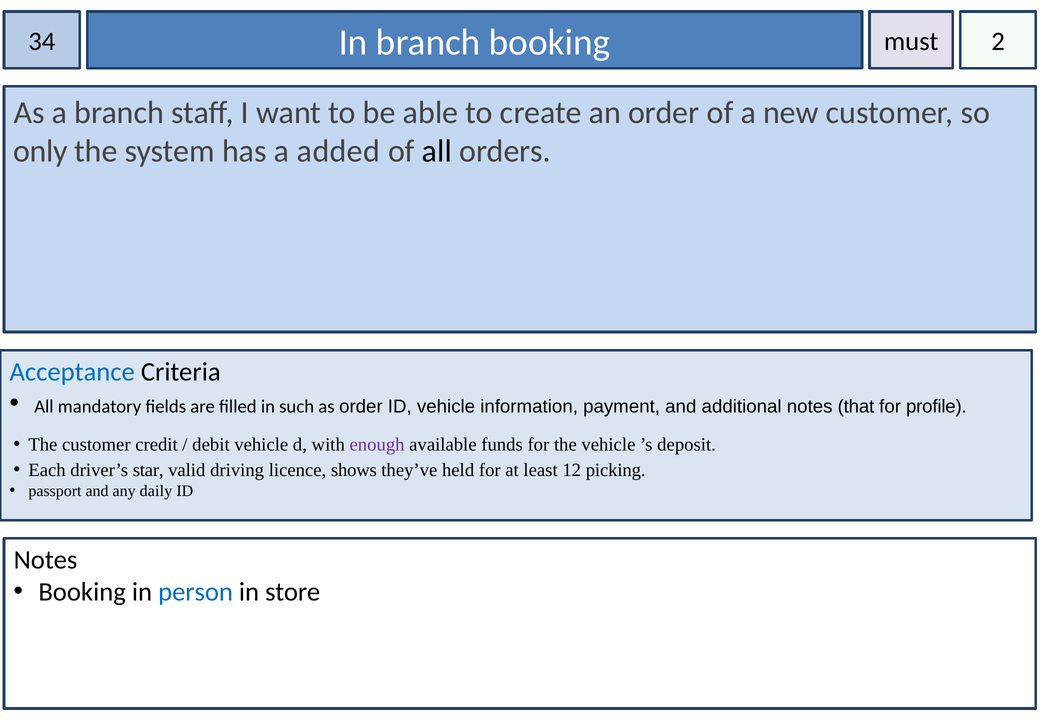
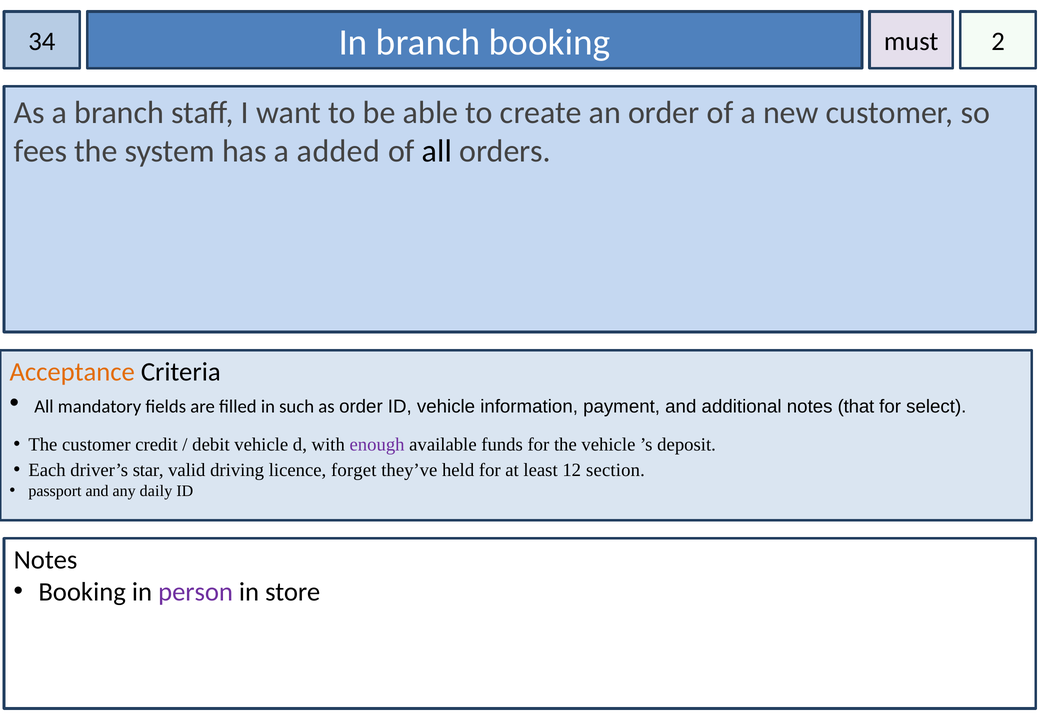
only: only -> fees (40, 151)
Acceptance colour: blue -> orange (72, 372)
profile: profile -> select (936, 406)
shows: shows -> forget (354, 470)
picking: picking -> section (616, 470)
person colour: blue -> purple (196, 592)
